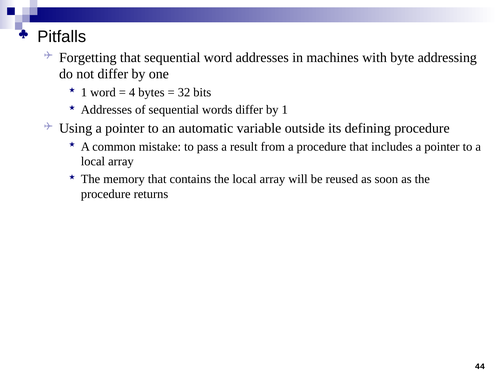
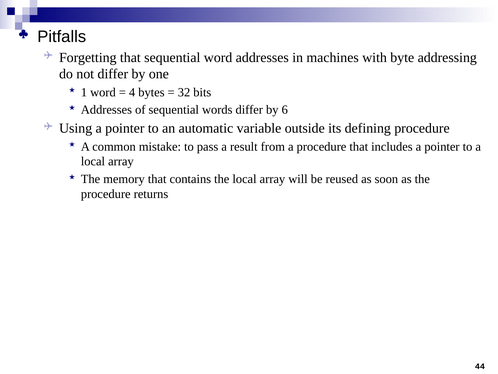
by 1: 1 -> 6 (285, 110)
